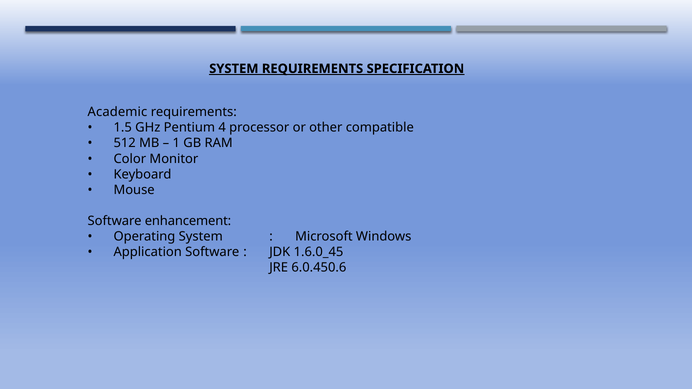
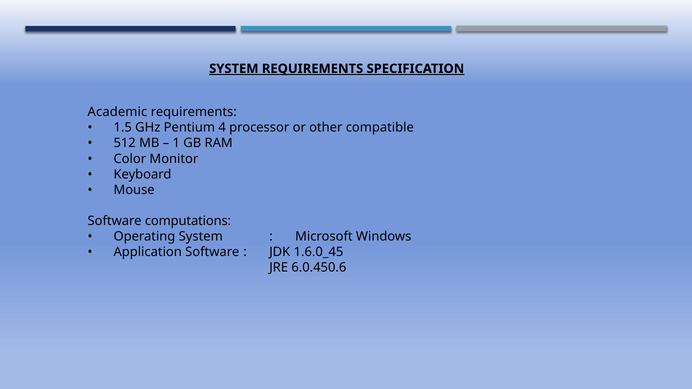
enhancement: enhancement -> computations (188, 221)
